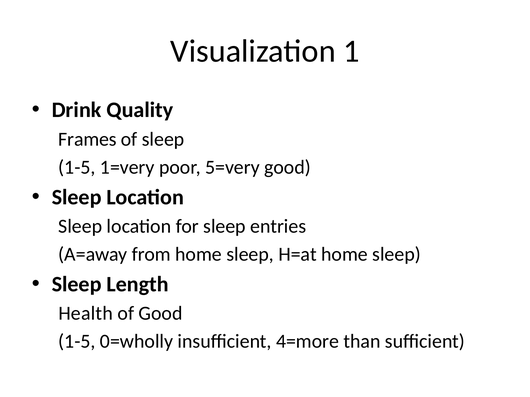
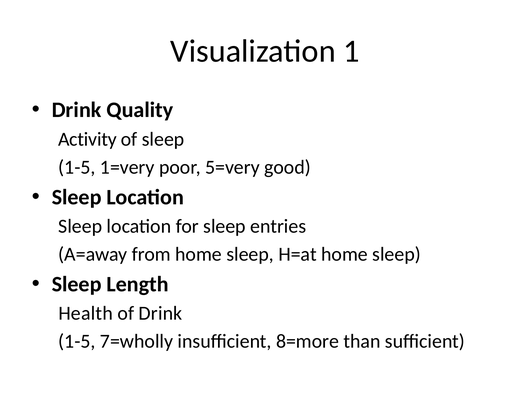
Frames: Frames -> Activity (87, 139)
of Good: Good -> Drink (160, 314)
0=wholly: 0=wholly -> 7=wholly (137, 342)
4=more: 4=more -> 8=more (307, 342)
